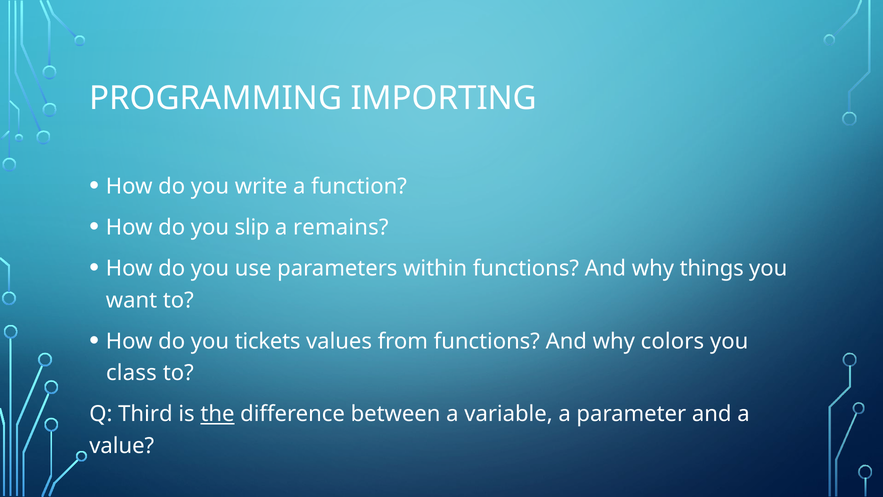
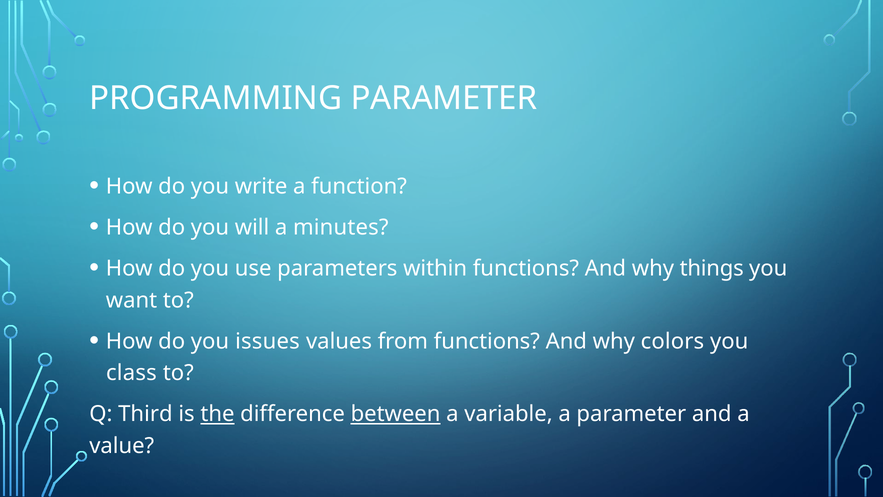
PROGRAMMING IMPORTING: IMPORTING -> PARAMETER (444, 98)
slip: slip -> will (252, 227)
remains: remains -> minutes (341, 227)
tickets: tickets -> issues (267, 341)
between underline: none -> present (396, 414)
